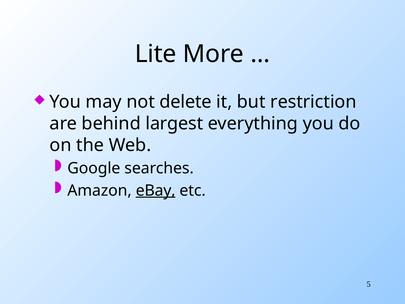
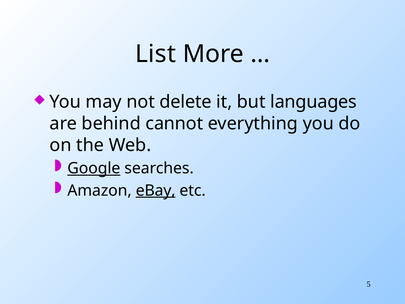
Lite: Lite -> List (156, 54)
restriction: restriction -> languages (314, 102)
largest: largest -> cannot (174, 123)
Google underline: none -> present (94, 168)
